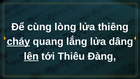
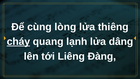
lắng: lắng -> lạnh (77, 41)
lên underline: present -> none (31, 56)
Thiêu: Thiêu -> Liêng (71, 56)
